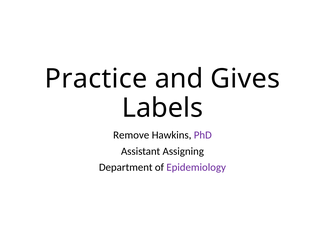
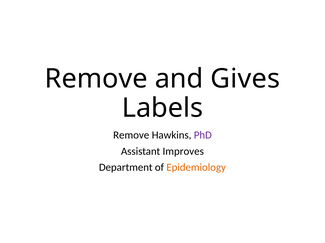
Practice: Practice -> Remove (96, 79)
Assigning: Assigning -> Improves (183, 152)
Epidemiology colour: purple -> orange (196, 168)
